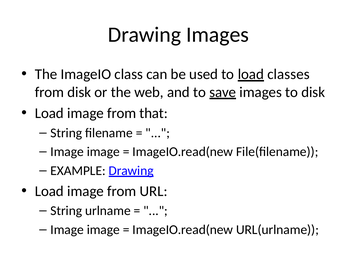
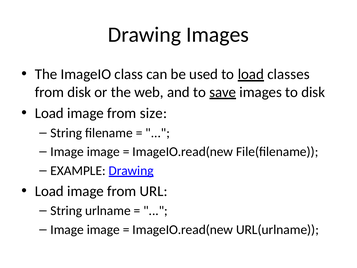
that: that -> size (153, 113)
